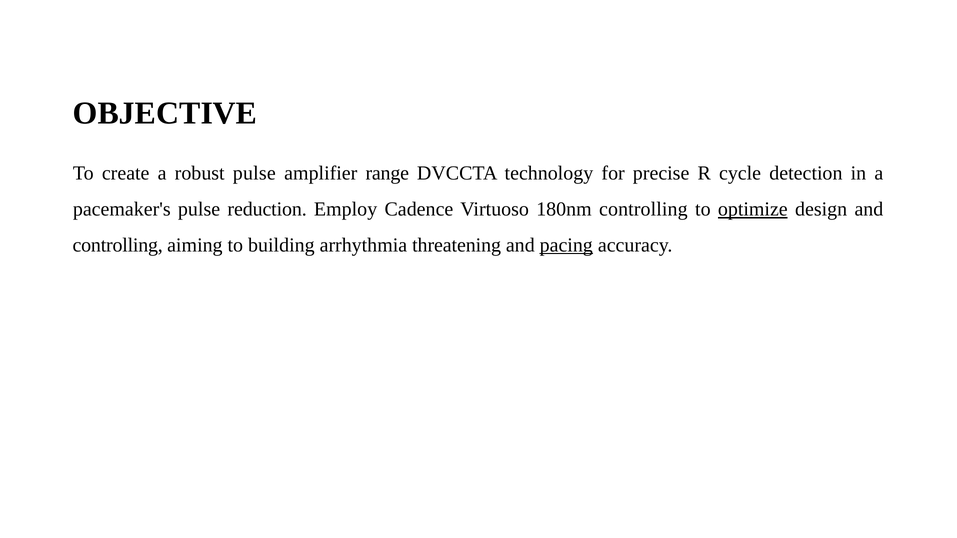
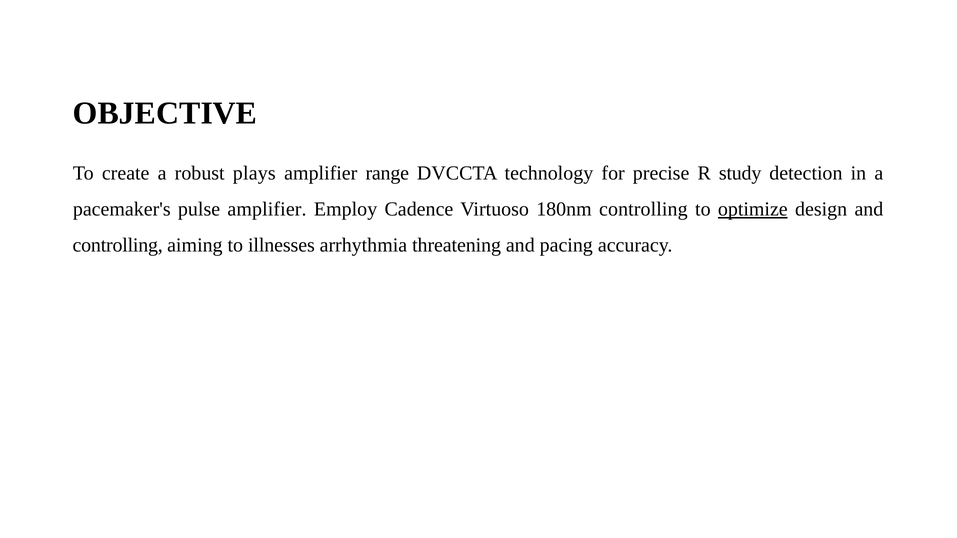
robust pulse: pulse -> plays (254, 173)
cycle: cycle -> study (740, 173)
pulse reduction: reduction -> amplifier (267, 209)
building: building -> illnesses (281, 245)
pacing underline: present -> none (566, 245)
